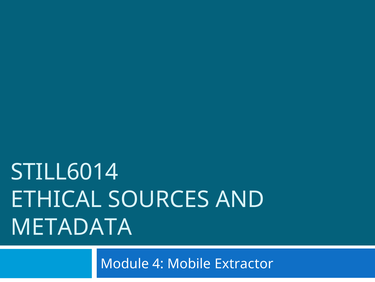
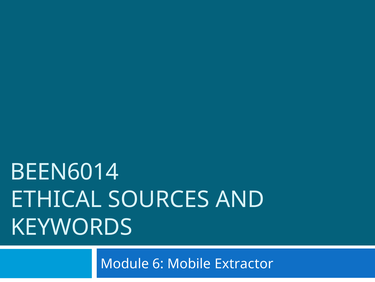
STILL6014: STILL6014 -> BEEN6014 (64, 172)
METADATA: METADATA -> KEYWORDS (71, 227)
4: 4 -> 6 (158, 263)
